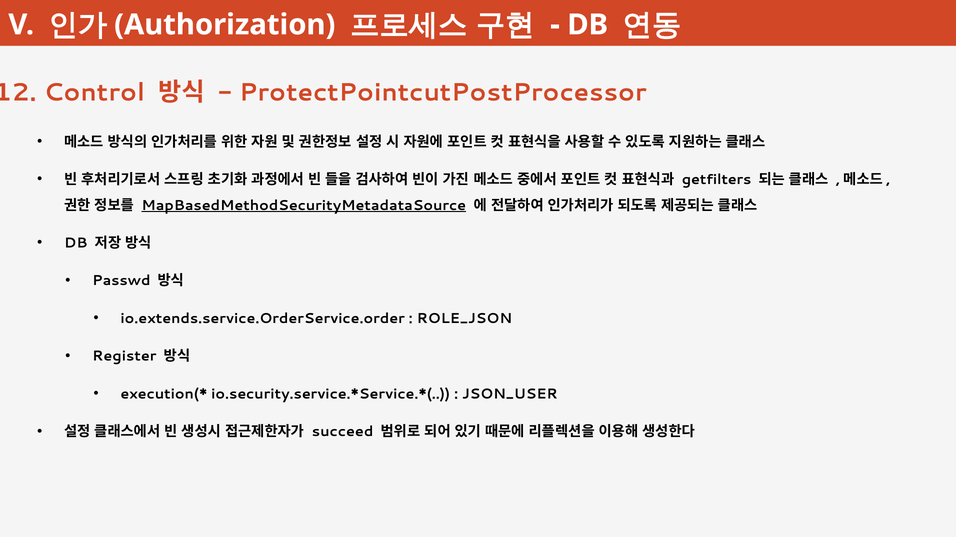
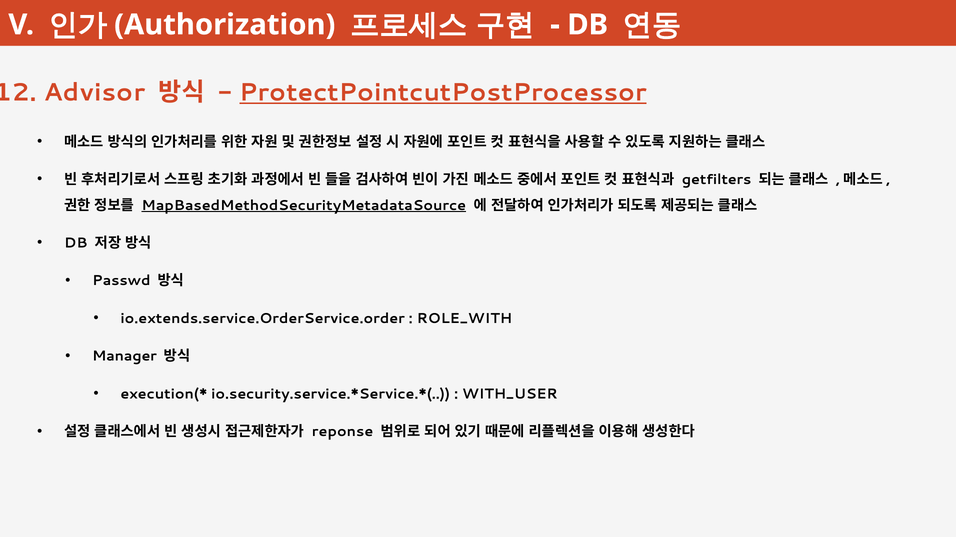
Control: Control -> Advisor (94, 93)
ProtectPointcutPostProcessor underline: none -> present (443, 93)
ROLE_JSON: ROLE_JSON -> ROLE_WITH (464, 319)
Register: Register -> Manager (124, 357)
JSON_USER: JSON_USER -> WITH_USER (510, 394)
succeed: succeed -> reponse (343, 432)
